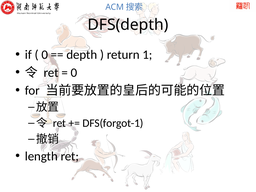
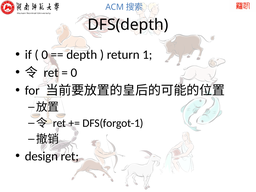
length: length -> design (41, 156)
